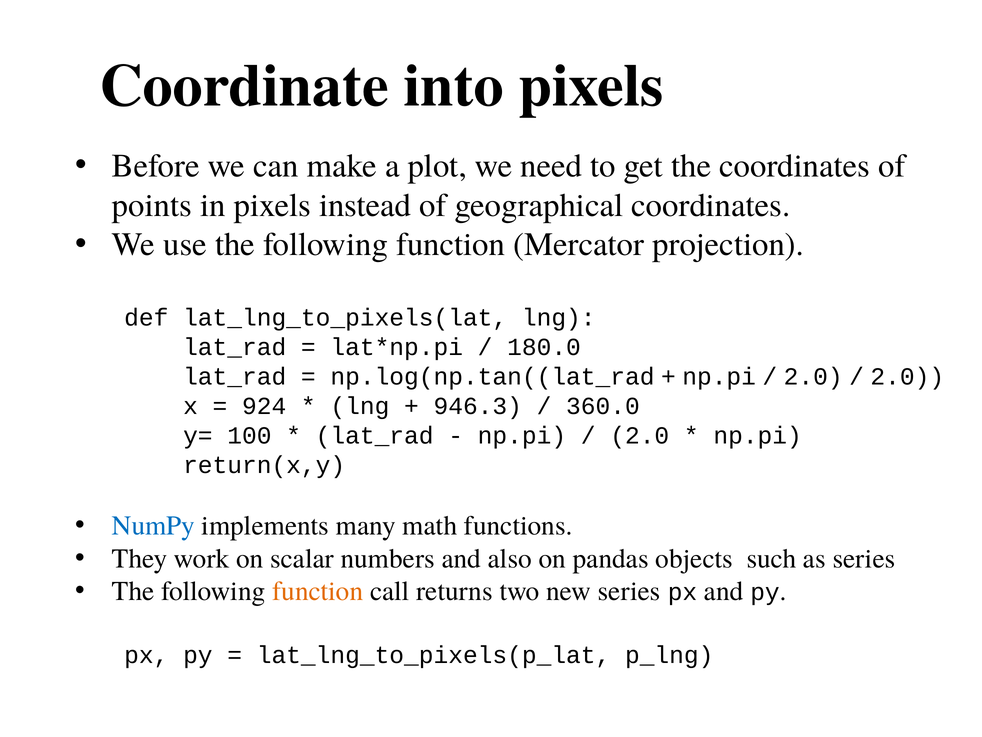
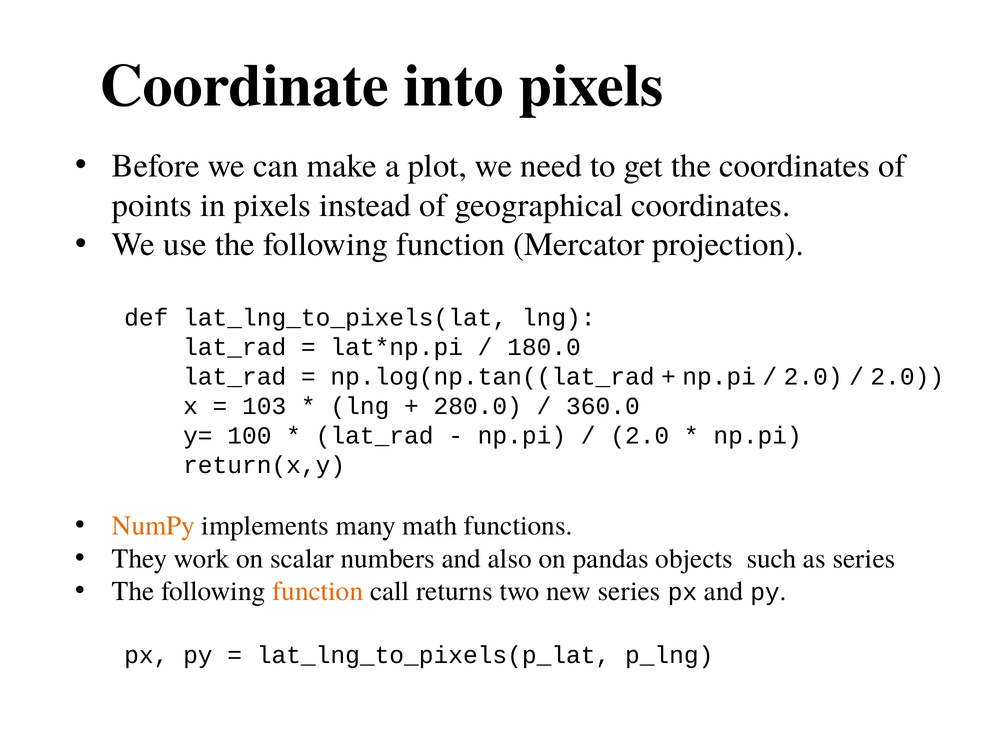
924: 924 -> 103 (264, 406)
946.3: 946.3 -> 280.0 (478, 406)
NumPy colour: blue -> orange (153, 526)
